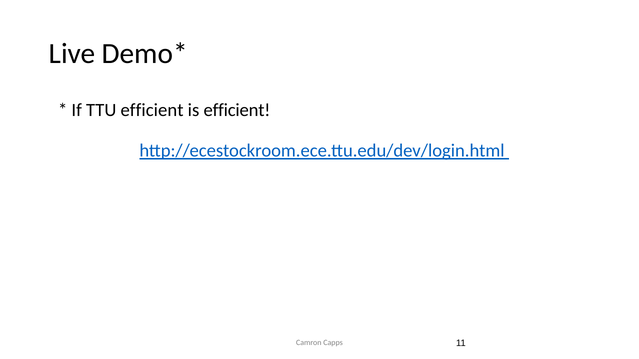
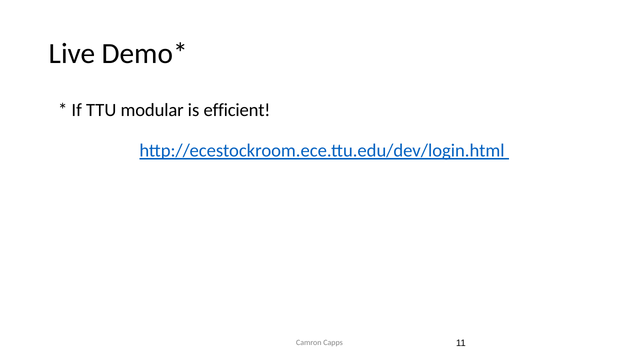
TTU efficient: efficient -> modular (152, 110)
